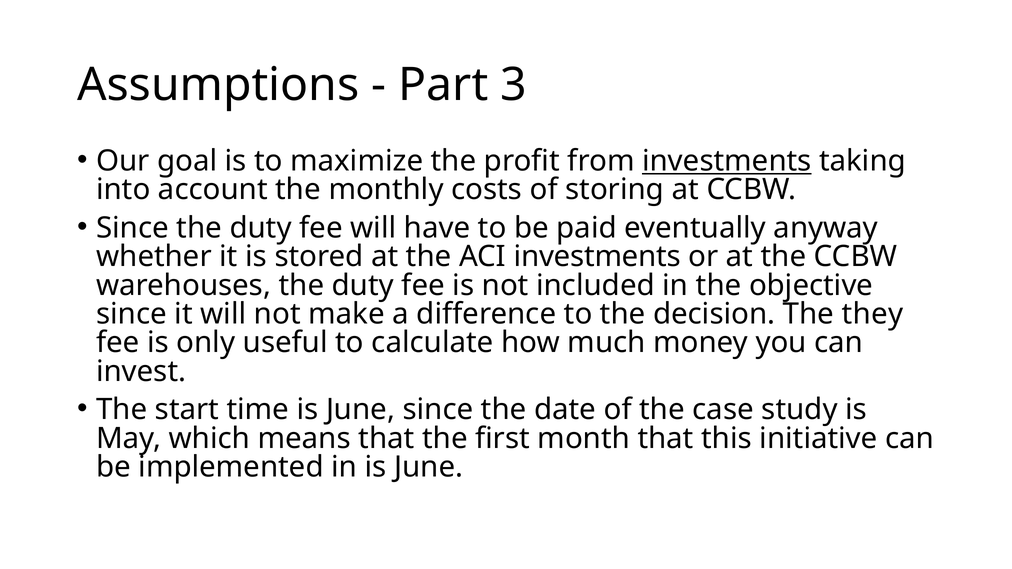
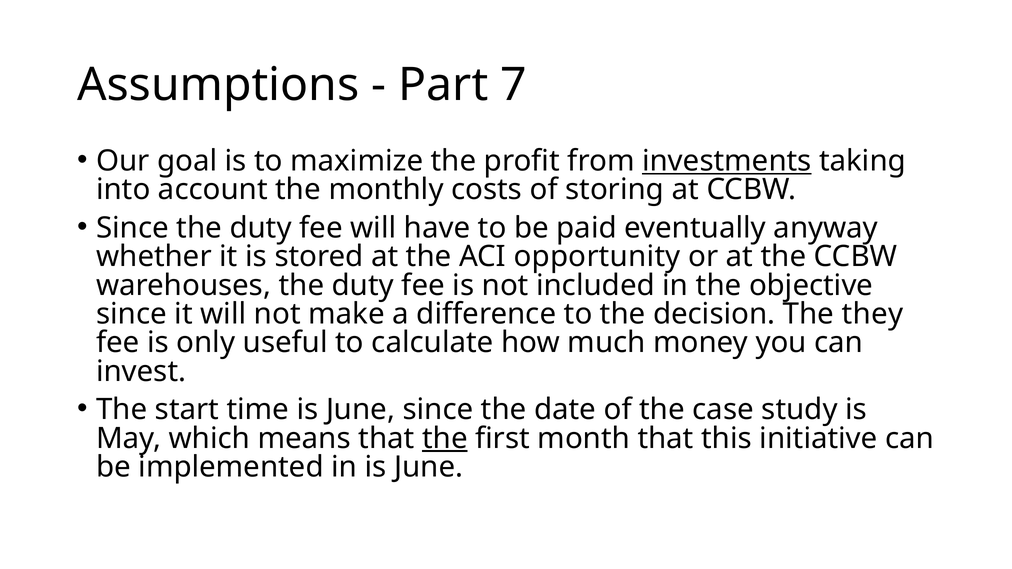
3: 3 -> 7 (514, 85)
ACI investments: investments -> opportunity (597, 257)
the underline: none -> present (445, 438)
